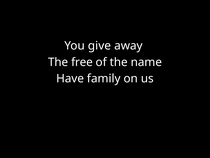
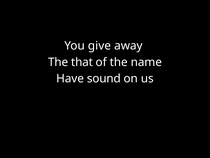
free: free -> that (82, 62)
family: family -> sound (104, 78)
